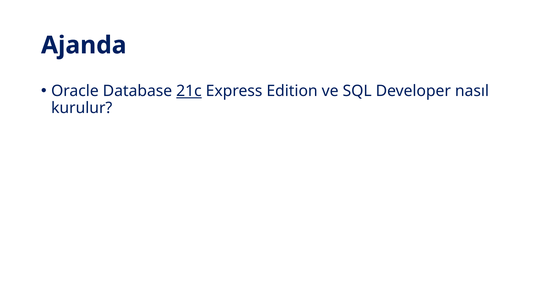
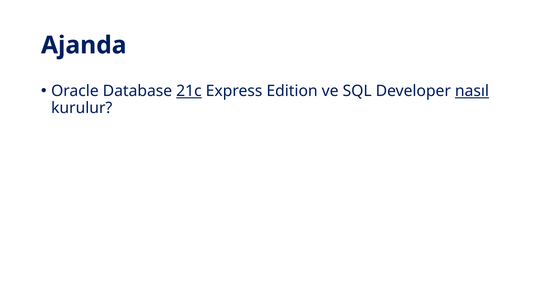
nasıl underline: none -> present (472, 91)
